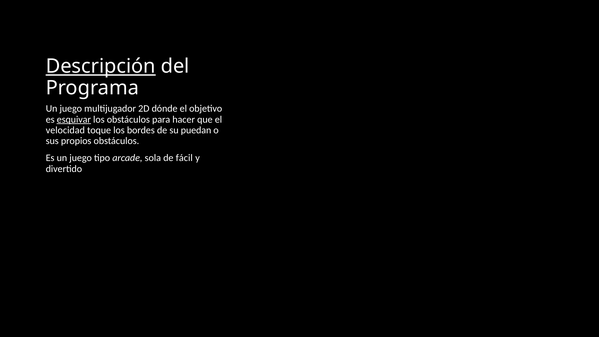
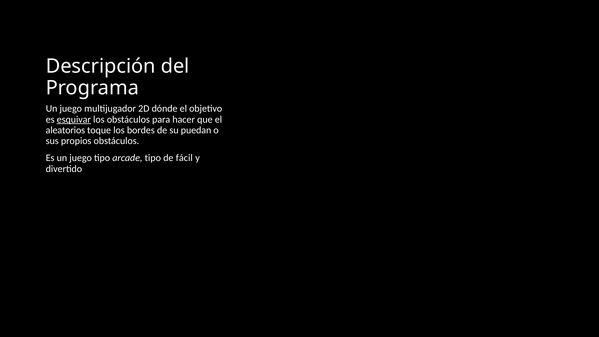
Descripción underline: present -> none (101, 66)
velocidad: velocidad -> aleatorios (65, 130)
arcade sola: sola -> tipo (153, 158)
